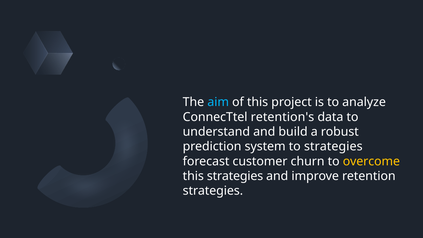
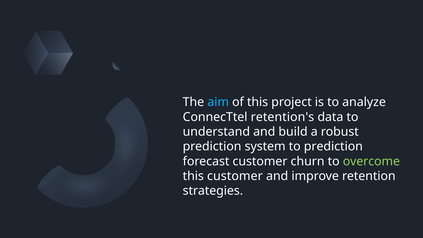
to strategies: strategies -> prediction (333, 147)
overcome colour: yellow -> light green (371, 161)
strategies: strategies -> customer (235, 176)
